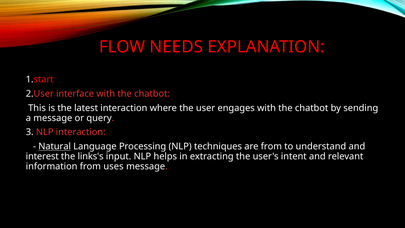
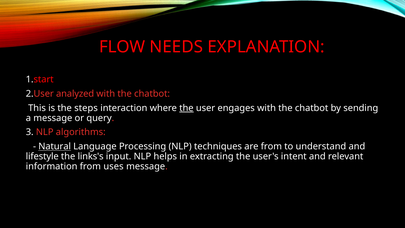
interface: interface -> analyzed (75, 94)
latest: latest -> steps (86, 108)
the underline: none -> present (186, 108)
NLP interaction: interaction -> algorithms (81, 132)
interest: interest -> lifestyle (42, 156)
